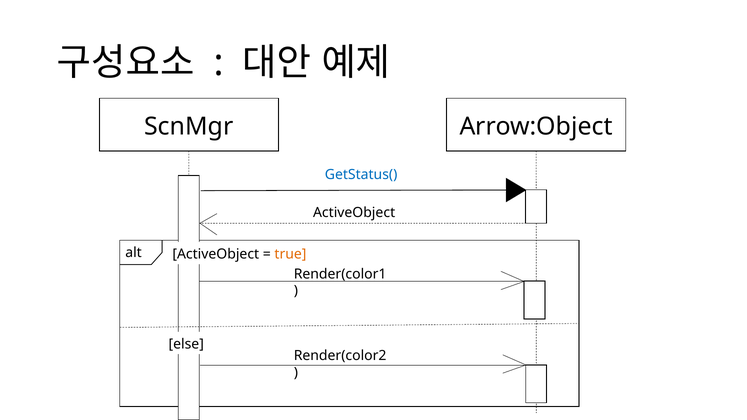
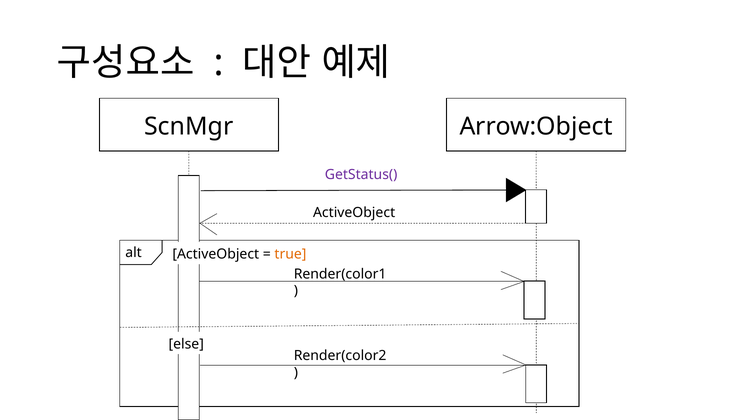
GetStatus( colour: blue -> purple (361, 175)
